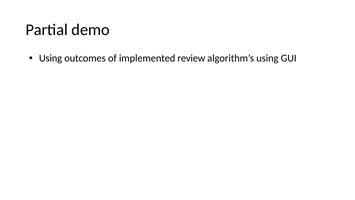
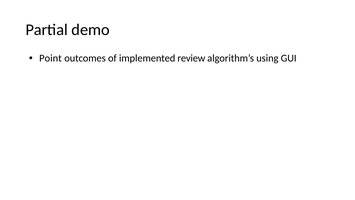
Using: Using -> Point (50, 58)
